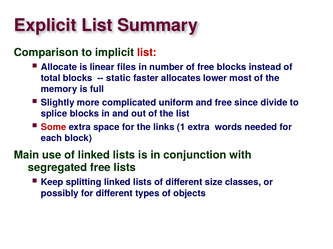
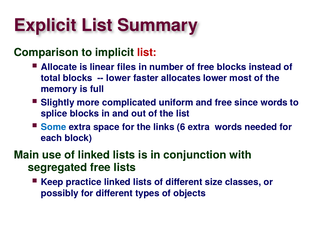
static: static -> lower (118, 78)
since divide: divide -> words (274, 103)
Some colour: red -> blue (54, 127)
1: 1 -> 6 (181, 127)
splitting: splitting -> practice (84, 183)
